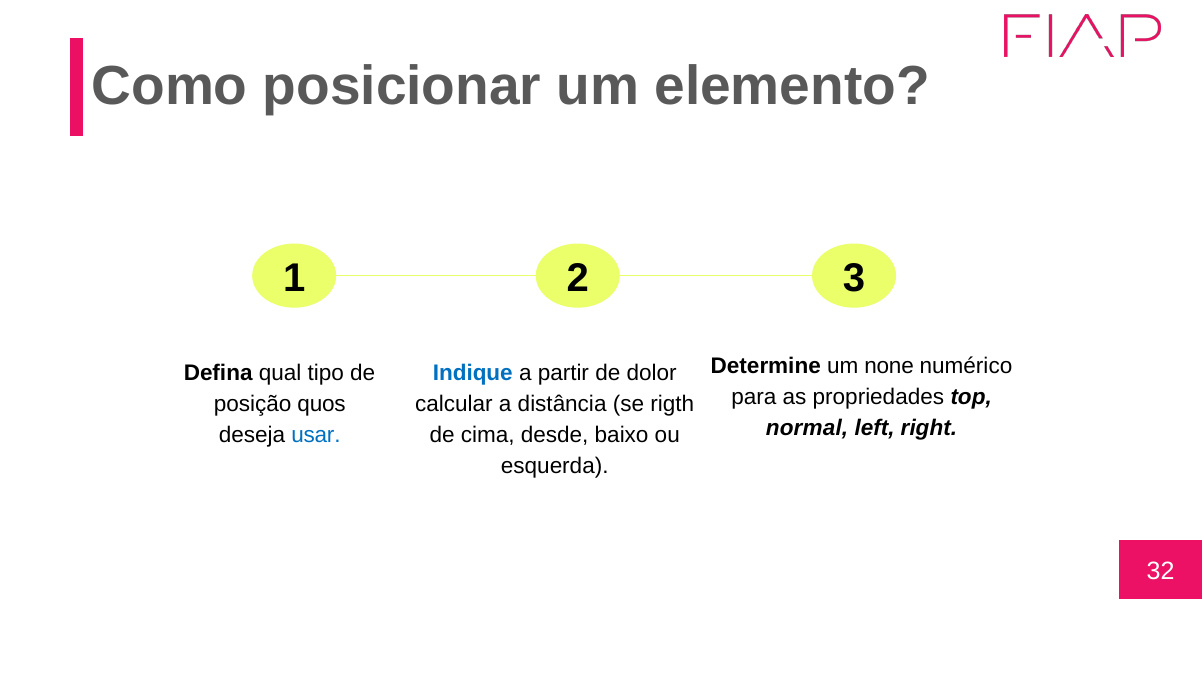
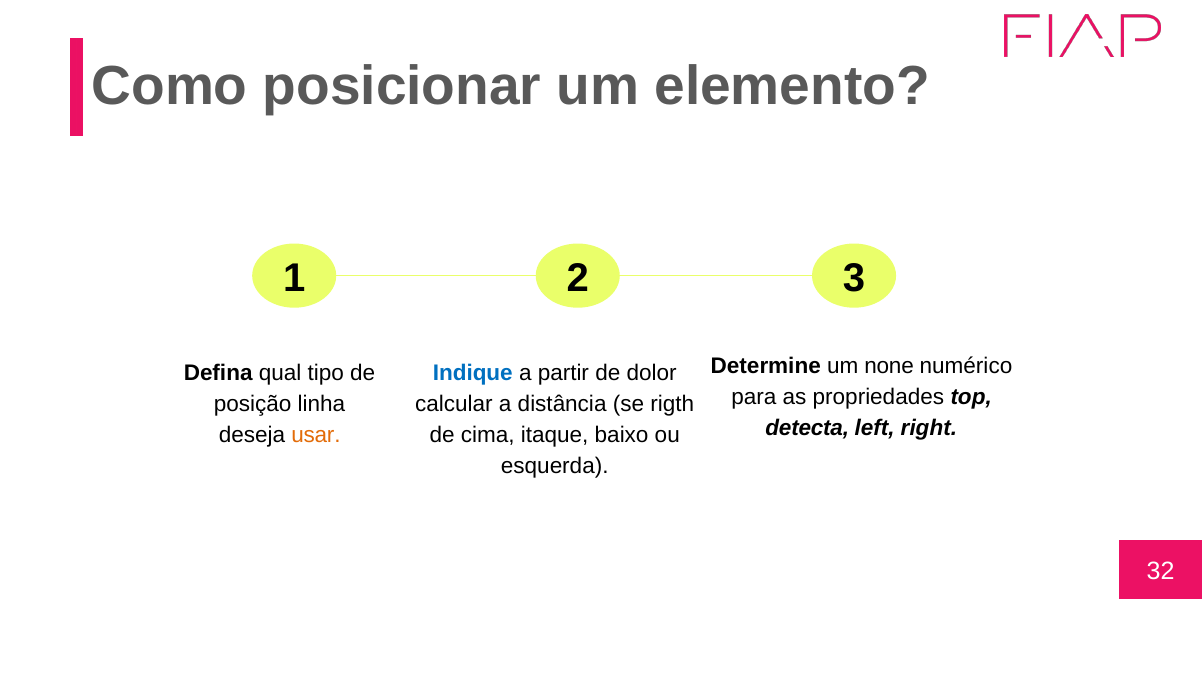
quos: quos -> linha (321, 404)
normal: normal -> detecta (807, 428)
usar colour: blue -> orange (316, 435)
desde: desde -> itaque (555, 435)
